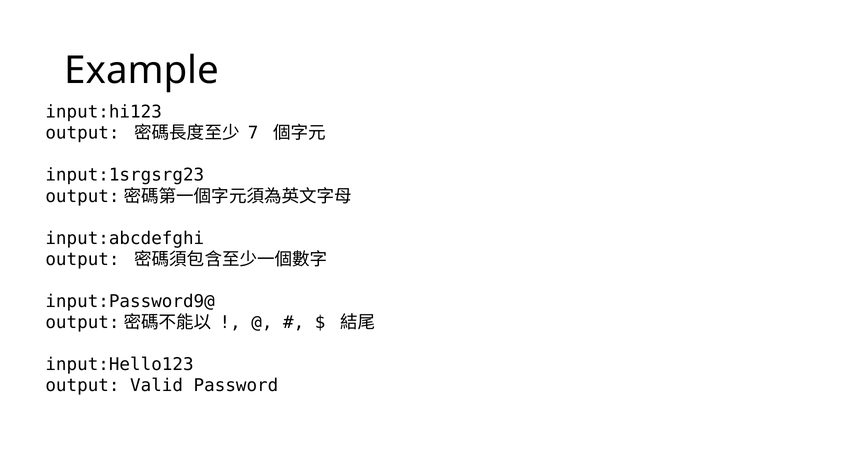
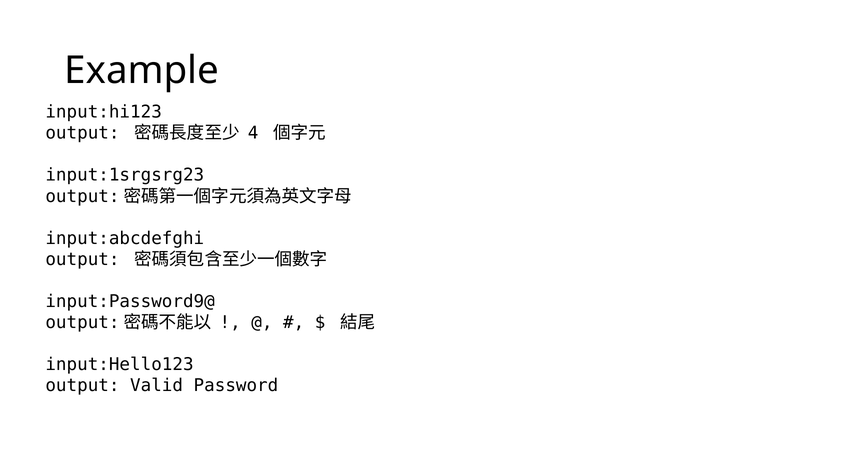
7: 7 -> 4 (253, 133)
